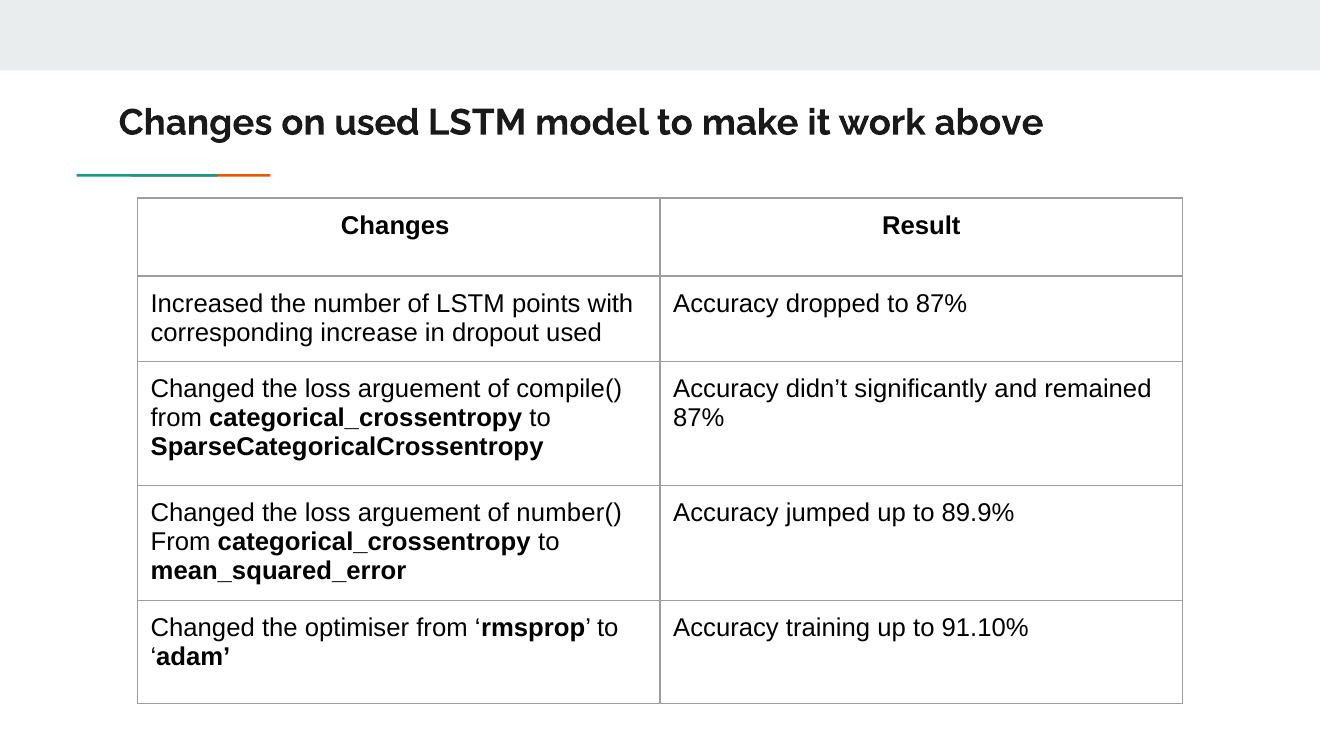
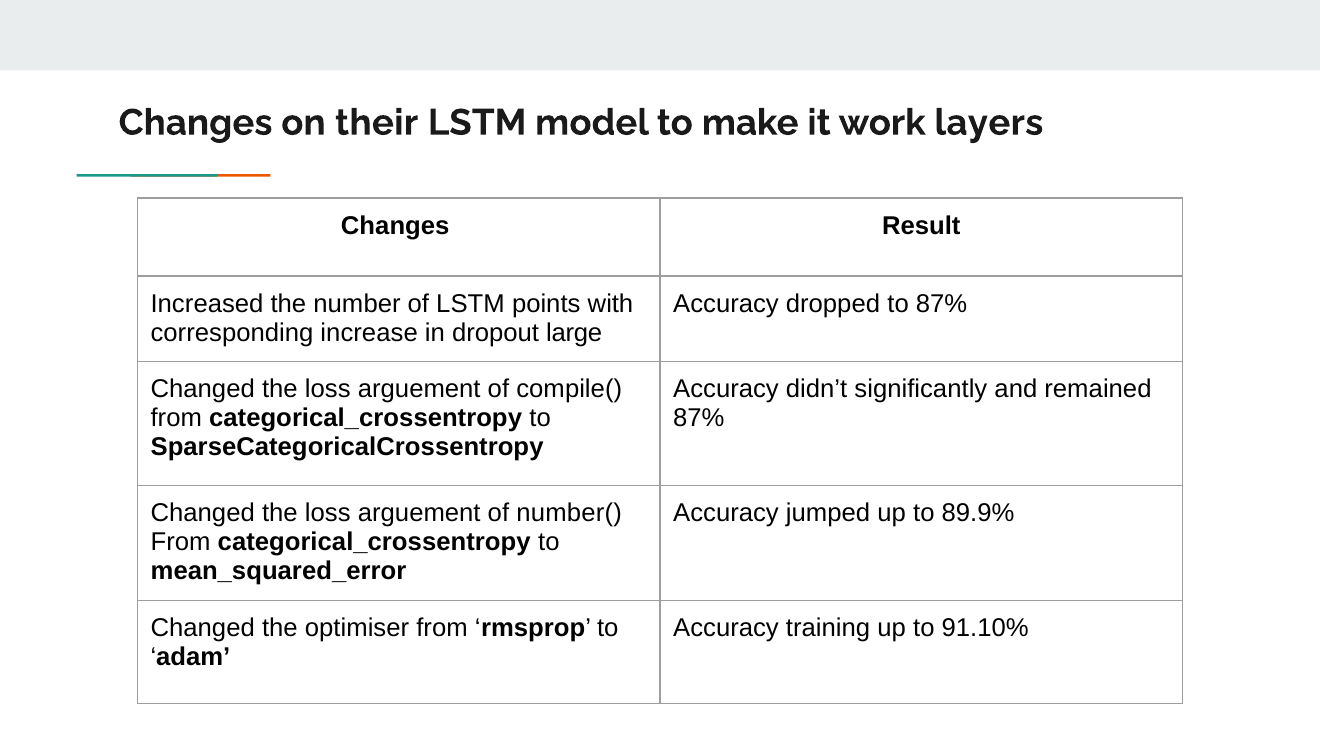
on used: used -> their (377, 123)
above: above -> layers (989, 123)
dropout used: used -> large (574, 333)
